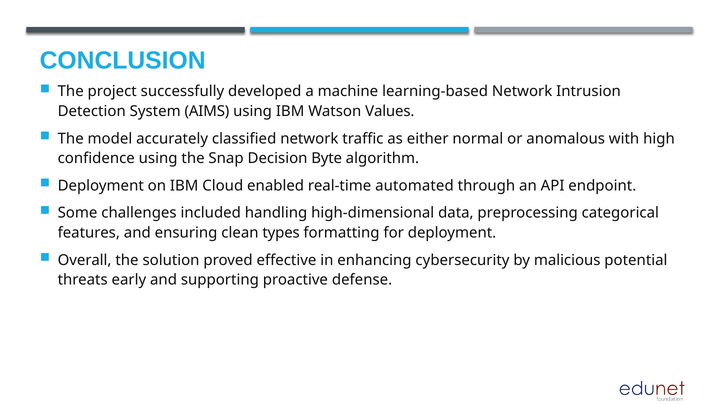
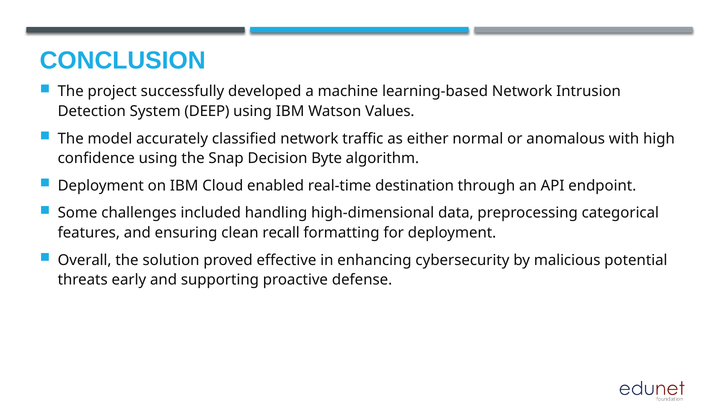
AIMS: AIMS -> DEEP (207, 111)
automated: automated -> destination (415, 185)
types: types -> recall (281, 233)
